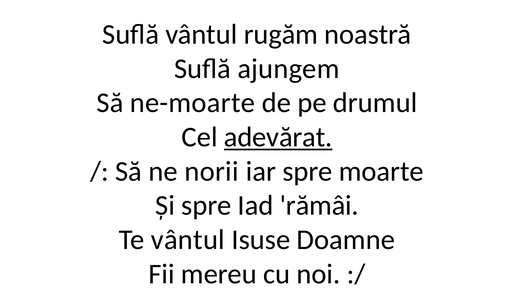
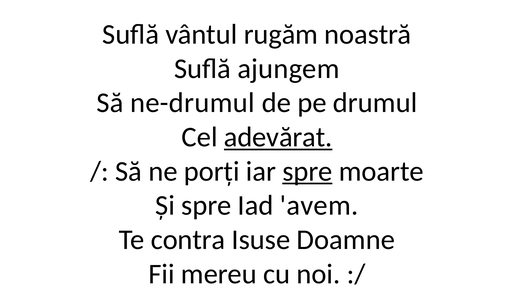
ne-moarte: ne-moarte -> ne-drumul (192, 103)
norii: norii -> porți (212, 171)
spre underline: none -> present (307, 171)
rămâi: rămâi -> avem (319, 206)
Te vântul: vântul -> contra (188, 240)
